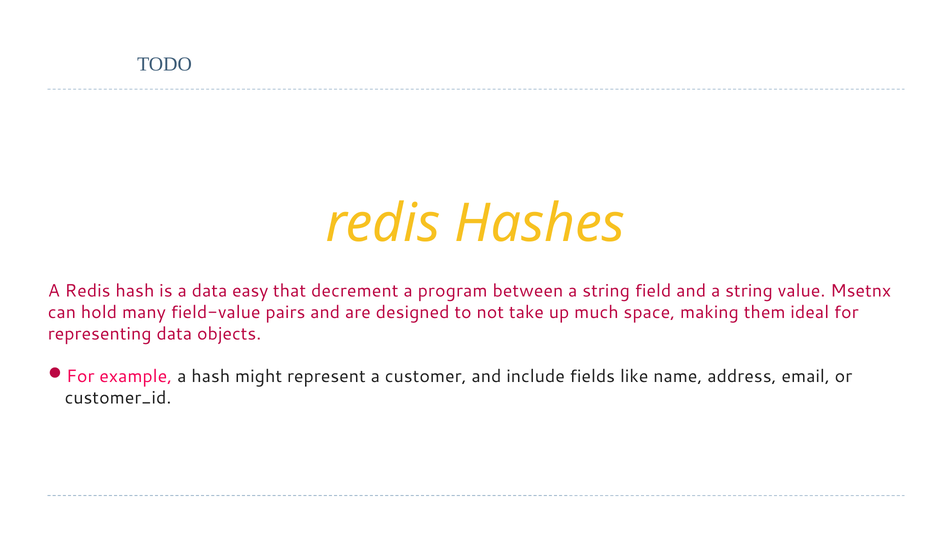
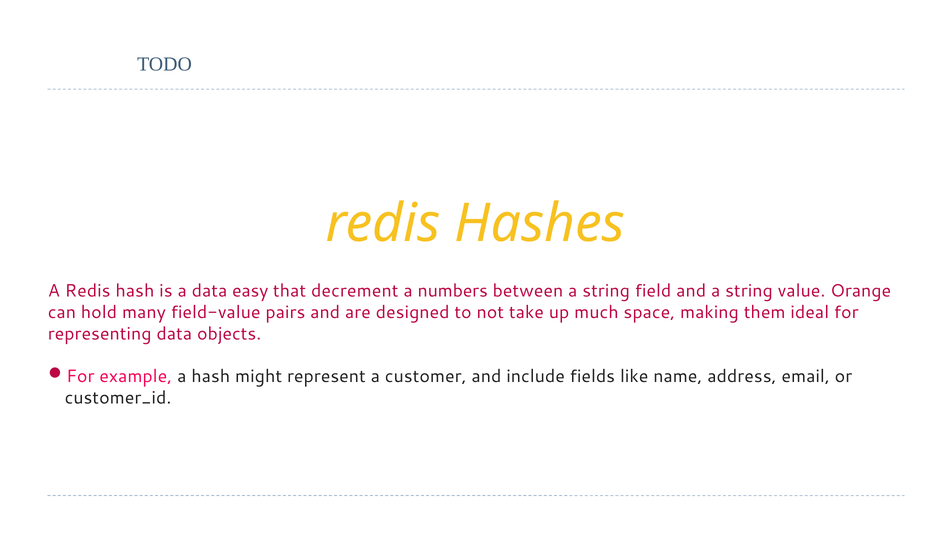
program: program -> numbers (453, 291)
Msetnx: Msetnx -> Orange (861, 291)
